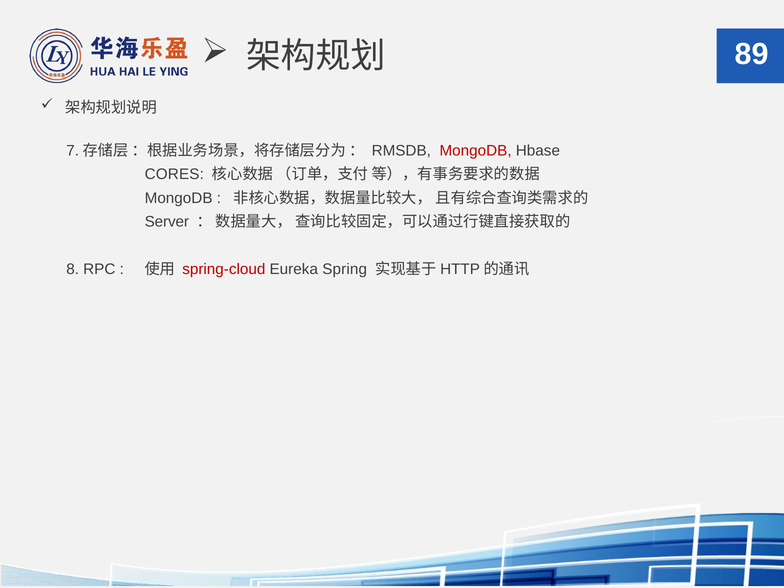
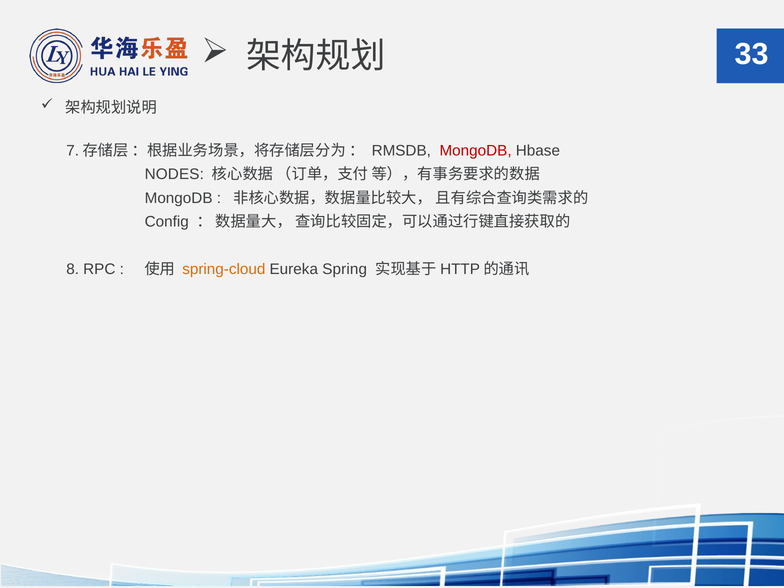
89: 89 -> 33 (752, 54)
CORES: CORES -> NODES (174, 174)
Server: Server -> Config (167, 222)
spring-cloud colour: red -> orange (224, 269)
